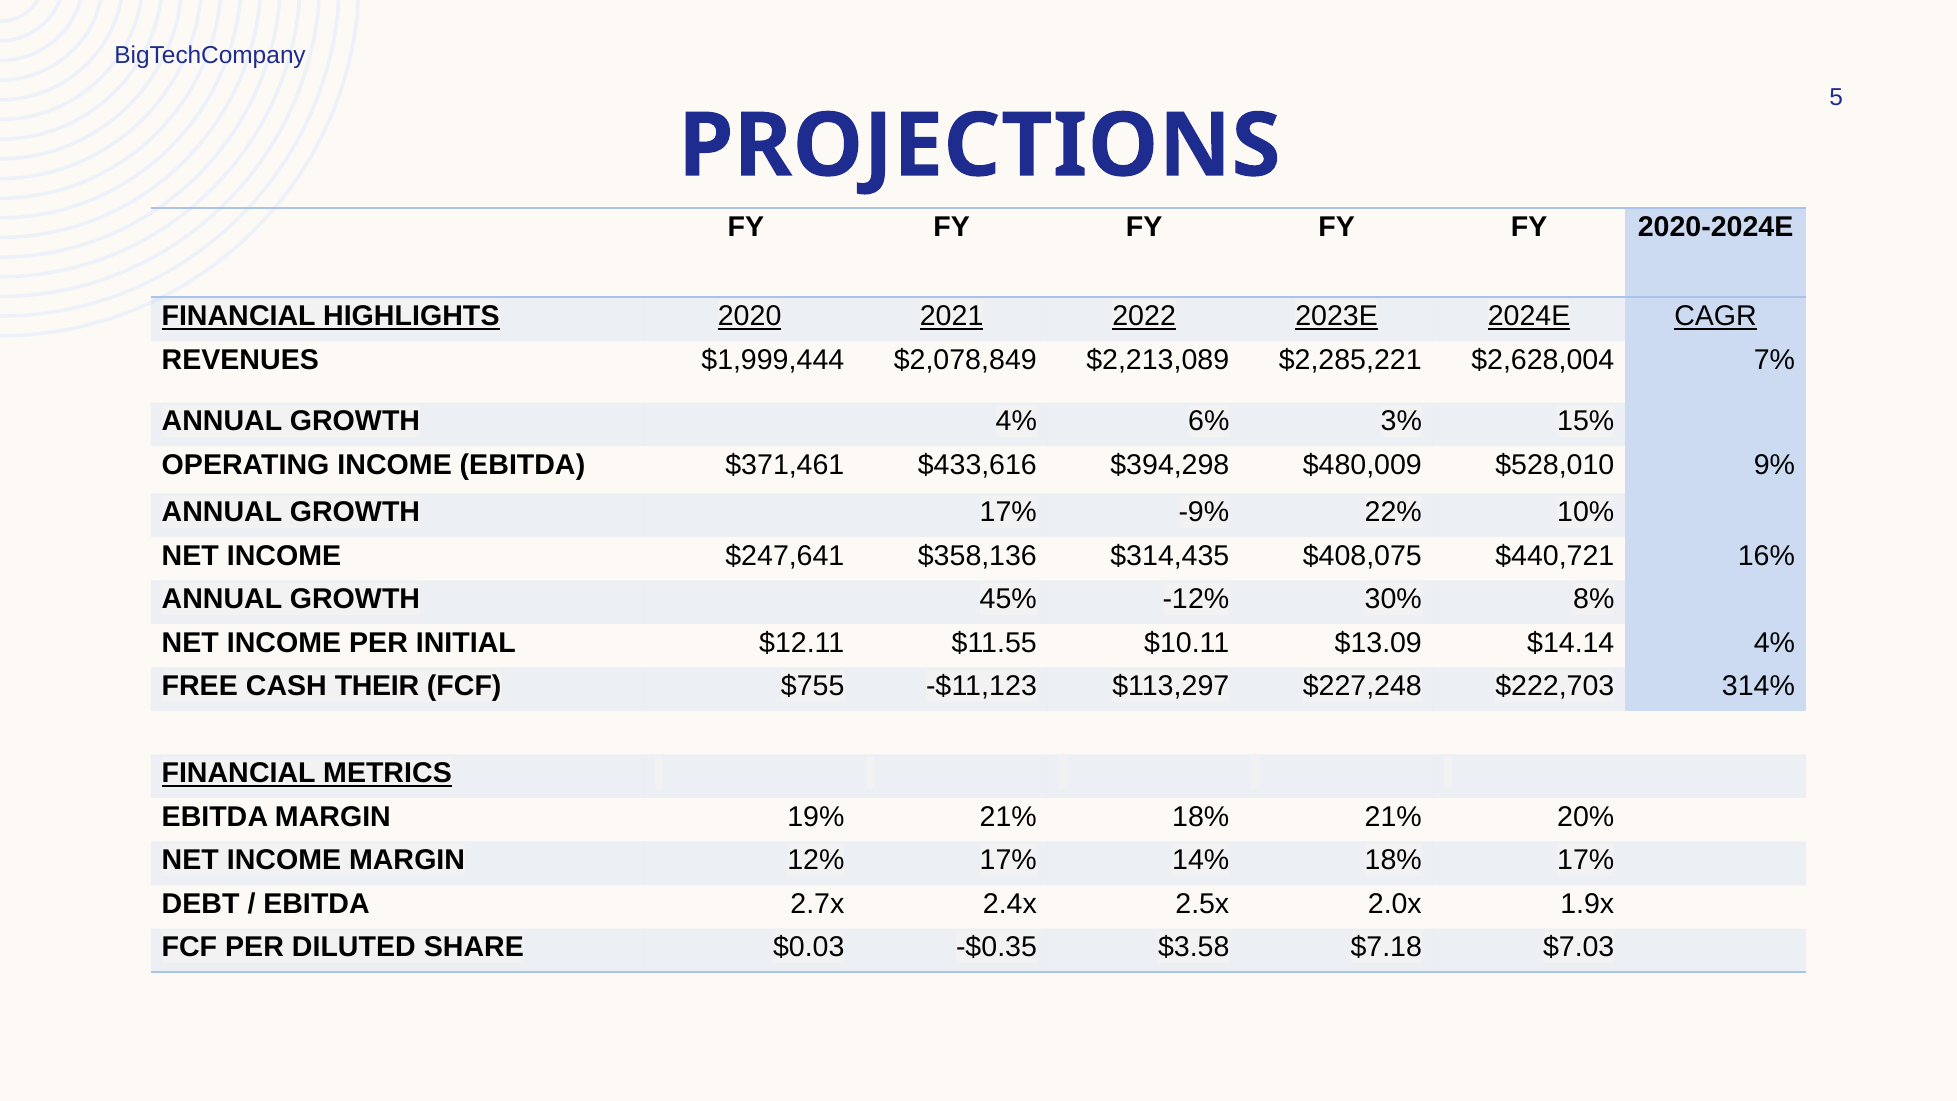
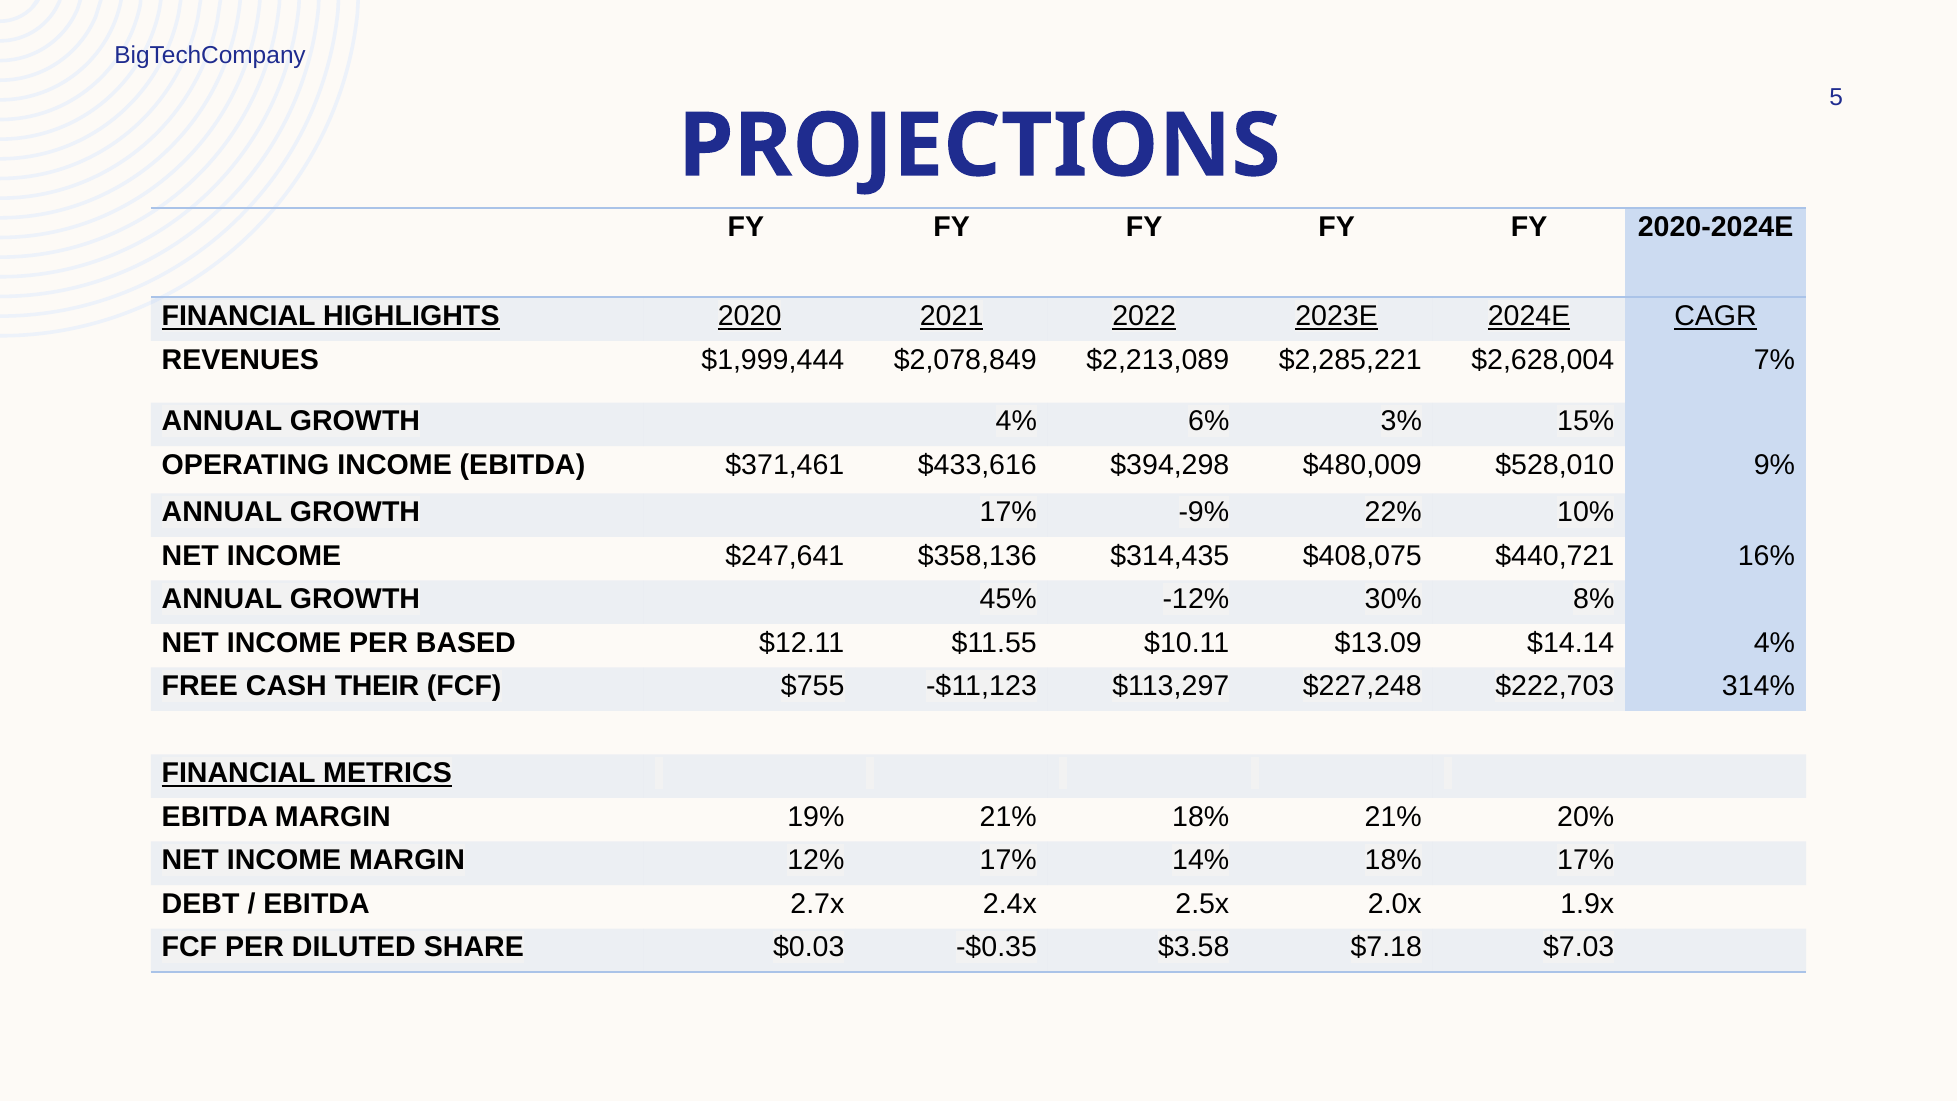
INITIAL: INITIAL -> BASED (466, 643)
